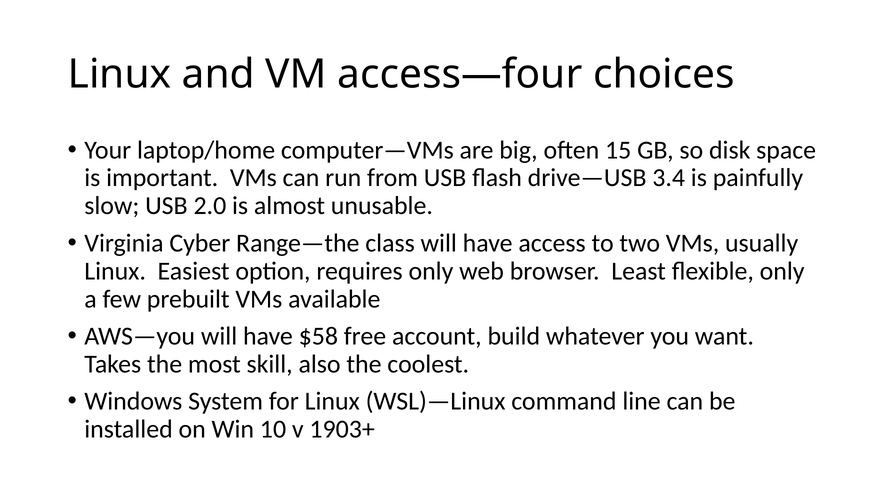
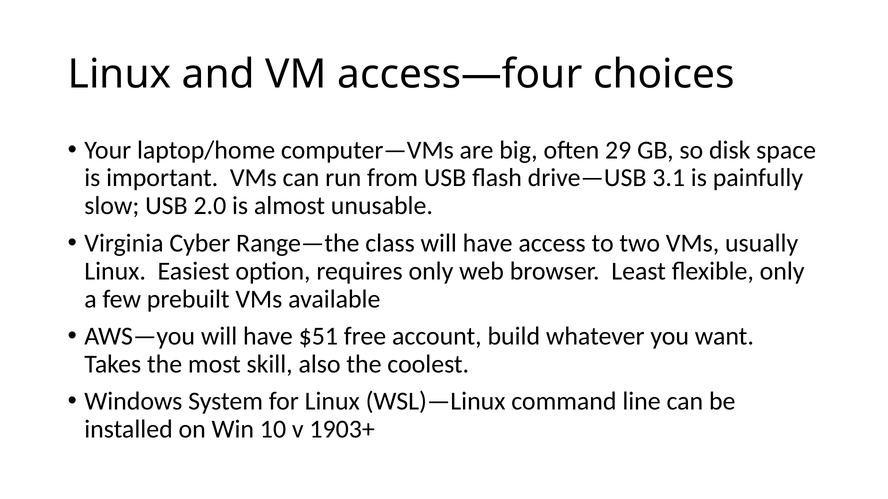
15: 15 -> 29 (618, 150)
3.4: 3.4 -> 3.1 (669, 178)
$58: $58 -> $51 (318, 337)
